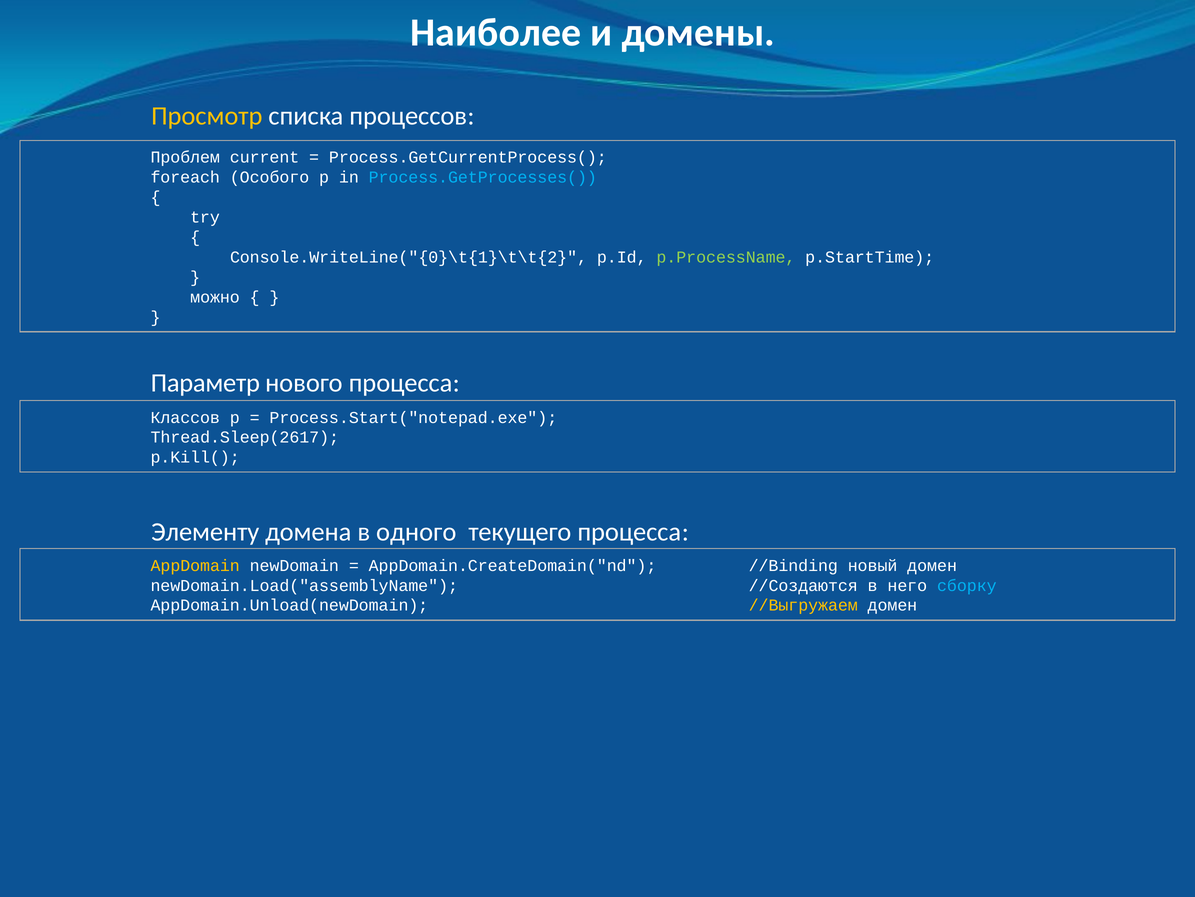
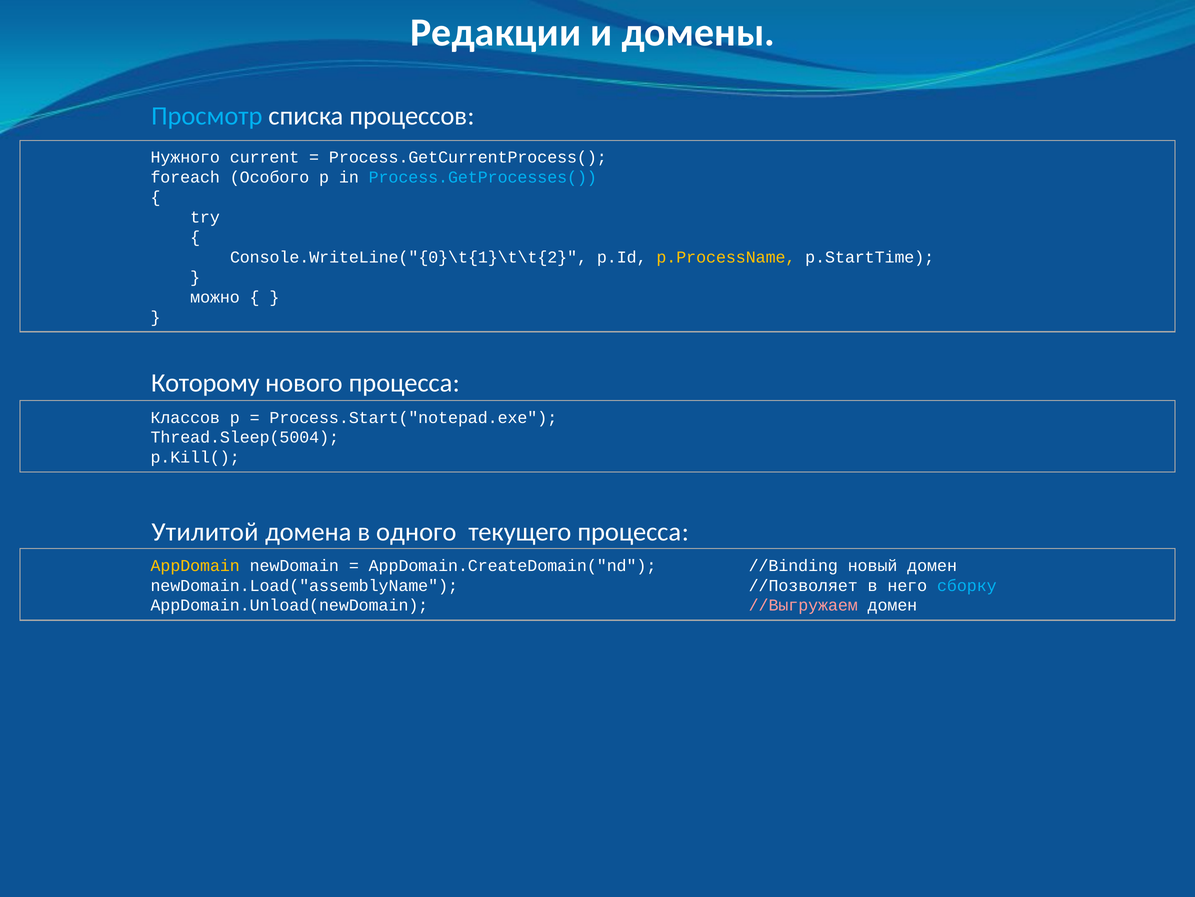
Наиболее: Наиболее -> Редакции (496, 32)
Просмотр colour: yellow -> light blue (207, 116)
Проблем: Проблем -> Нужного (185, 157)
p.ProcessName colour: light green -> yellow (726, 257)
Параметр: Параметр -> Которому (205, 382)
Thread.Sleep(2617: Thread.Sleep(2617 -> Thread.Sleep(5004 (245, 437)
Элементу: Элементу -> Утилитой (205, 532)
//Создаются: //Создаются -> //Позволяет (803, 585)
//Выгружаем colour: yellow -> pink (803, 605)
